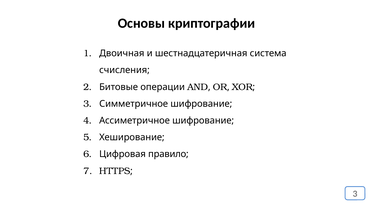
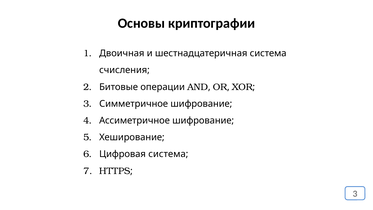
Цифровая правило: правило -> система (168, 154)
